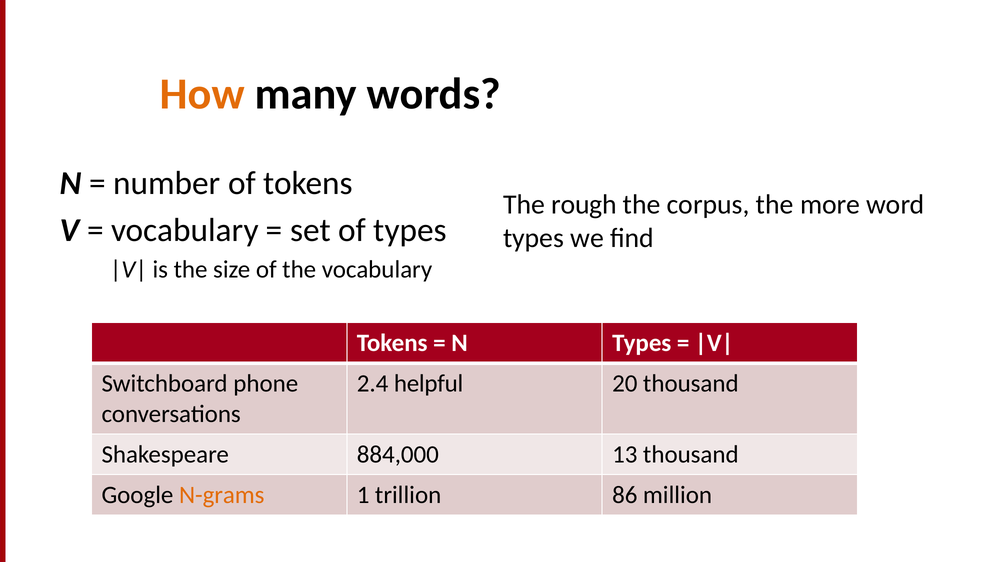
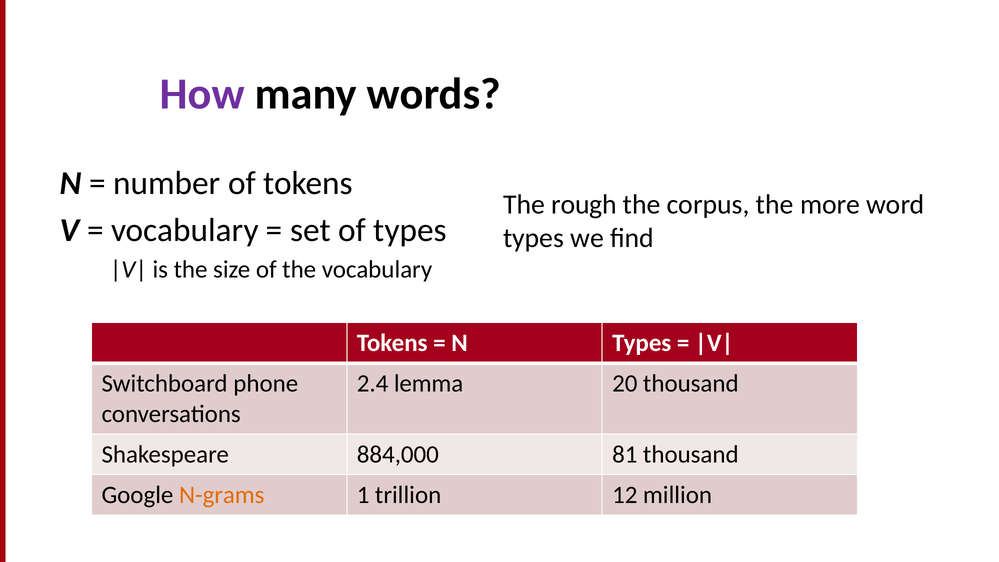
How colour: orange -> purple (202, 94)
helpful: helpful -> lemma (429, 384)
13: 13 -> 81 (625, 455)
86: 86 -> 12 (625, 495)
